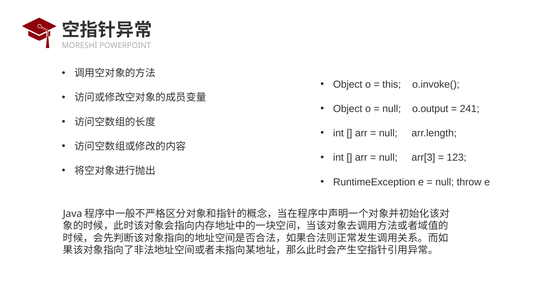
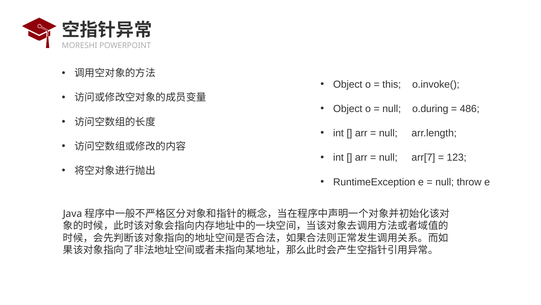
o.output: o.output -> o.during (430, 109)
241: 241 -> 486 (470, 109)
arr[3: arr[3 -> arr[7 (423, 157)
